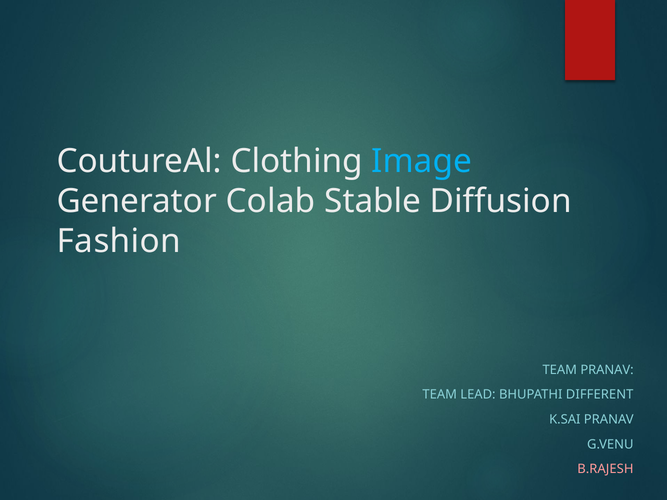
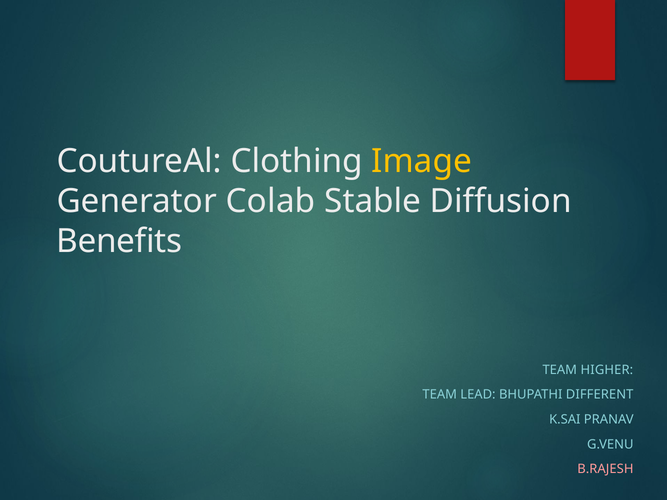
Image colour: light blue -> yellow (422, 162)
Fashion: Fashion -> Benefits (119, 242)
TEAM PRANAV: PRANAV -> HIGHER (607, 370)
